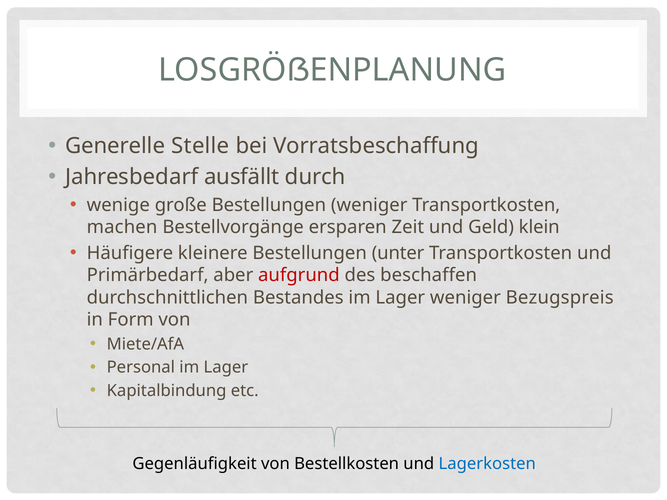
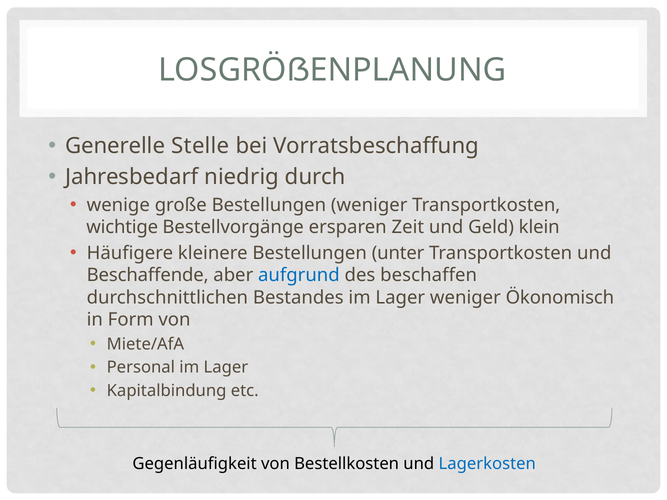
ausfällt: ausfällt -> niedrig (242, 177)
machen: machen -> wichtige (122, 227)
Primärbedarf: Primärbedarf -> Beschaffende (148, 276)
aufgrund colour: red -> blue (299, 276)
Bezugspreis: Bezugspreis -> Ökonomisch (560, 298)
